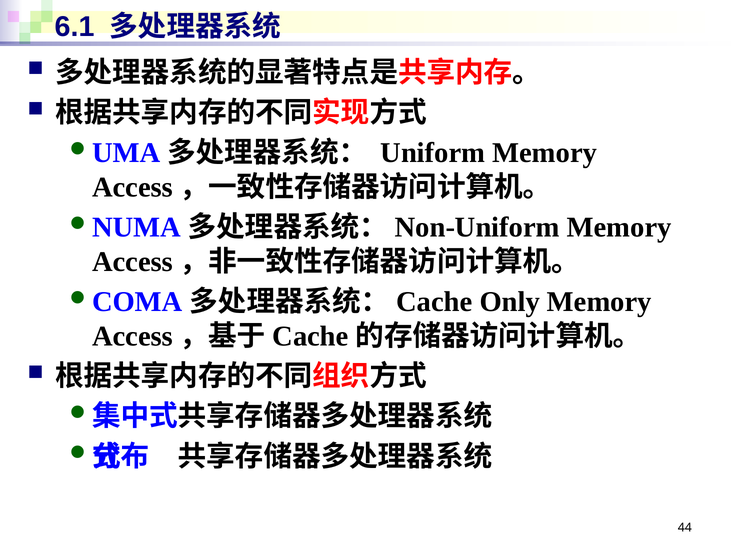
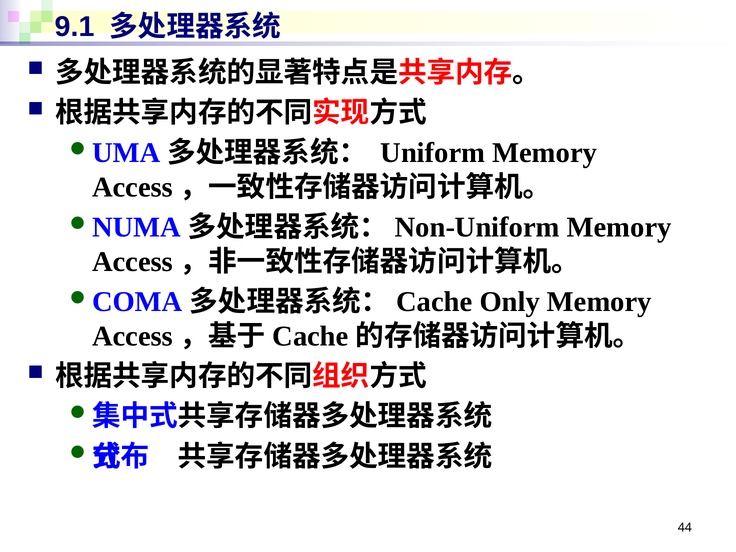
6.1: 6.1 -> 9.1 (75, 27)
